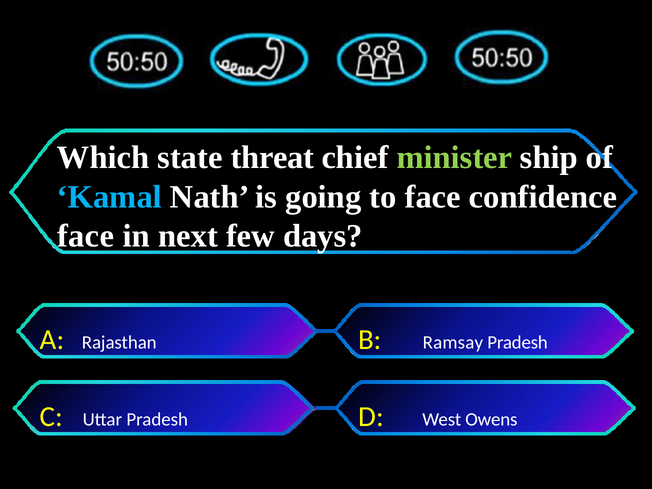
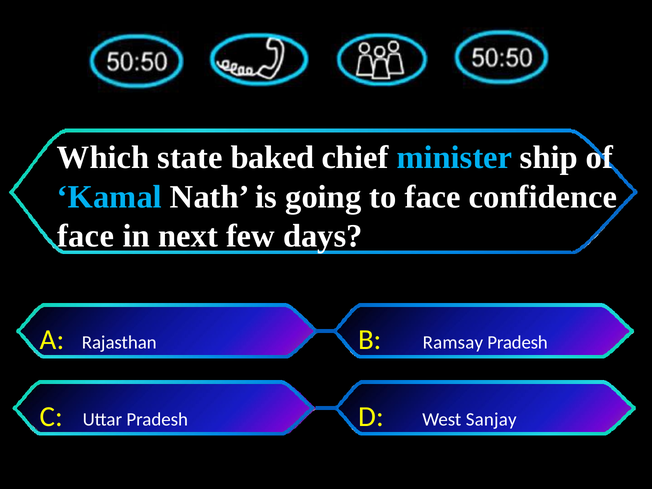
threat: threat -> baked (272, 158)
minister colour: light green -> light blue (454, 158)
Owens: Owens -> Sanjay (491, 420)
